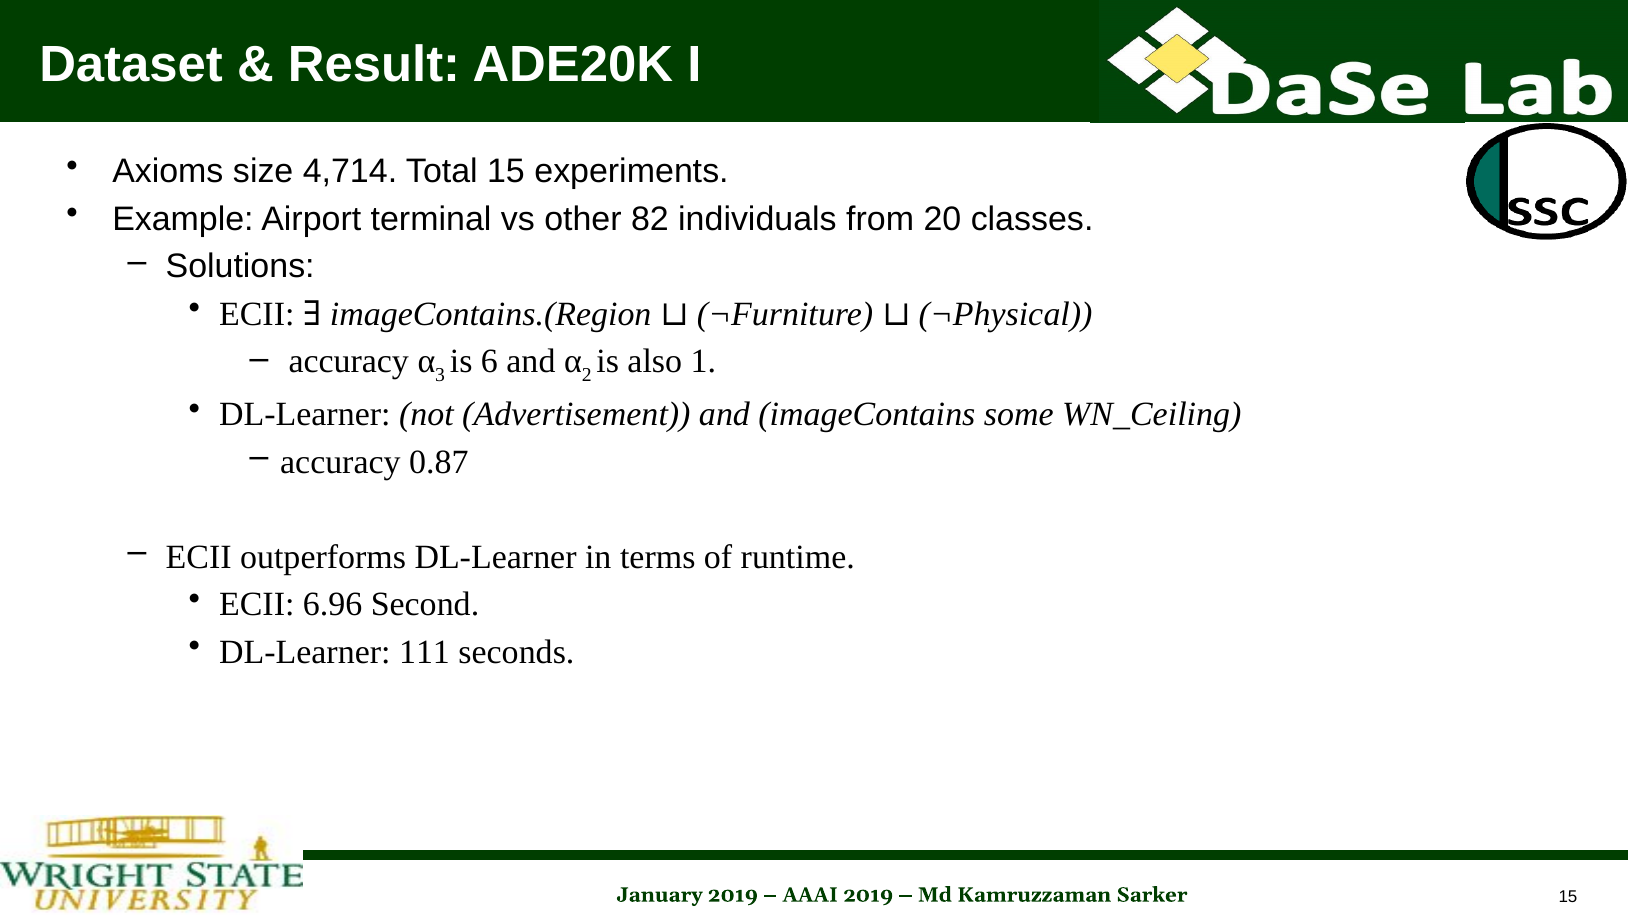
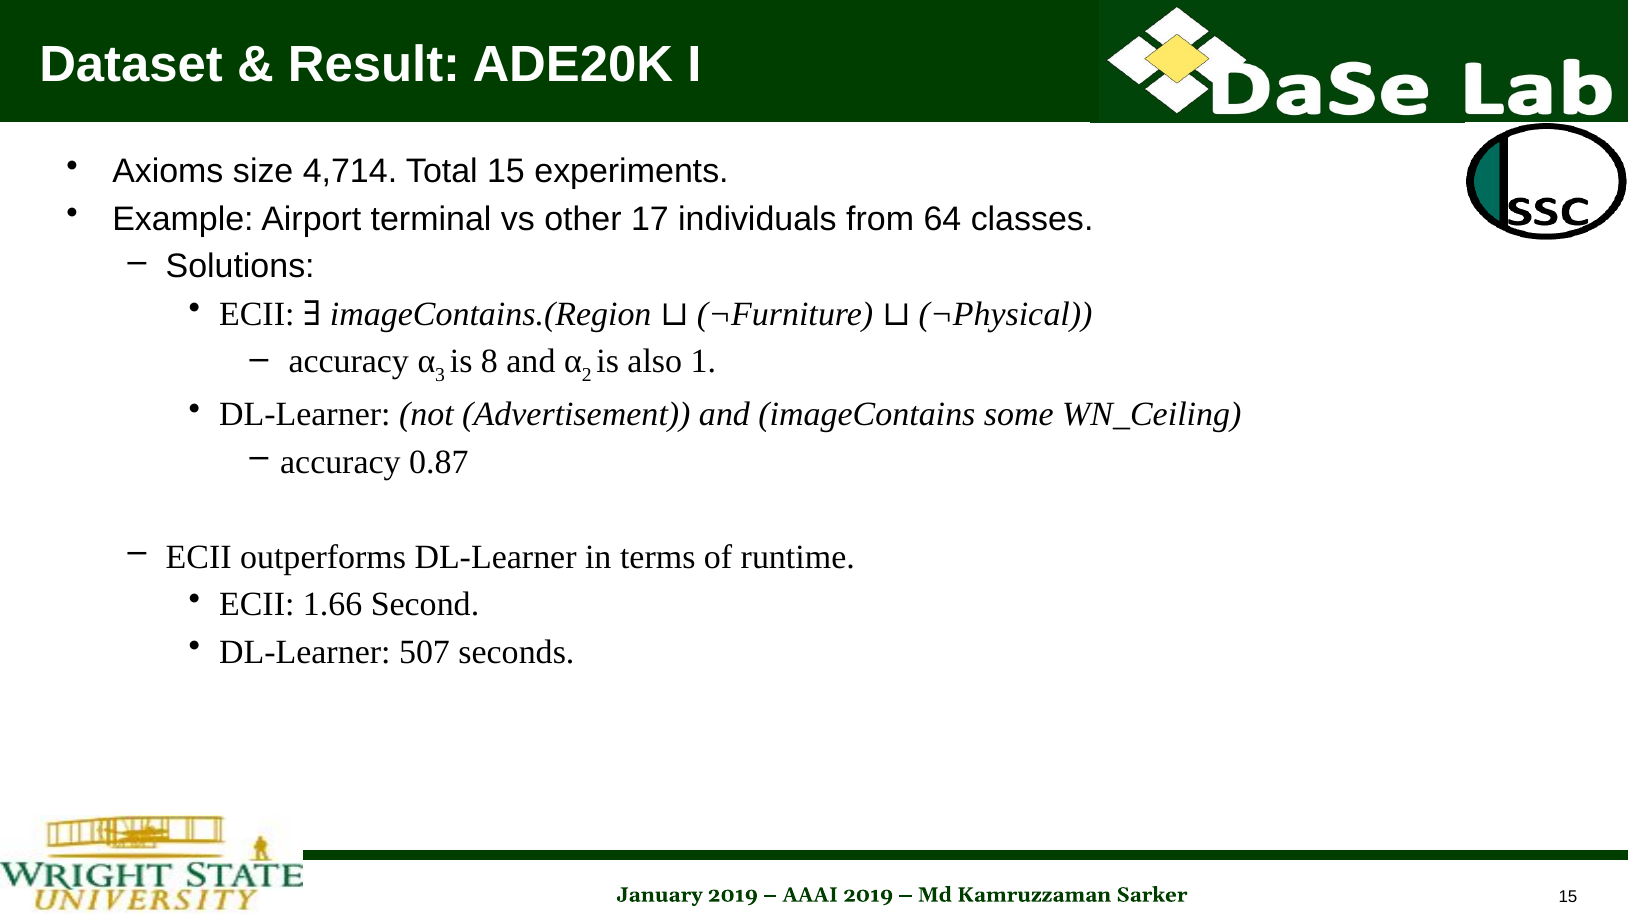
82: 82 -> 17 (650, 219)
20: 20 -> 64 (942, 219)
6: 6 -> 8 (489, 361)
6.96: 6.96 -> 1.66 (333, 604)
111: 111 -> 507 (424, 652)
